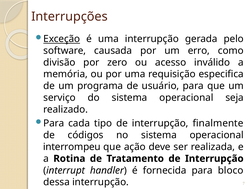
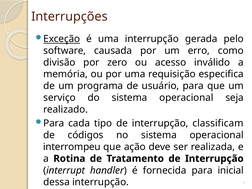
finalmente: finalmente -> classificam (218, 123)
bloco: bloco -> inicial (231, 170)
